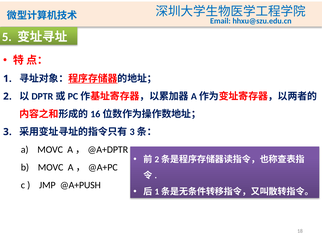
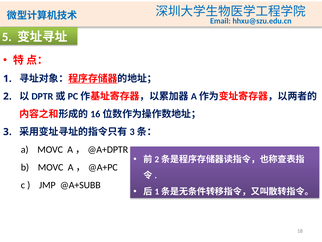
@A+PUSH: @A+PUSH -> @A+SUBB (80, 185)
